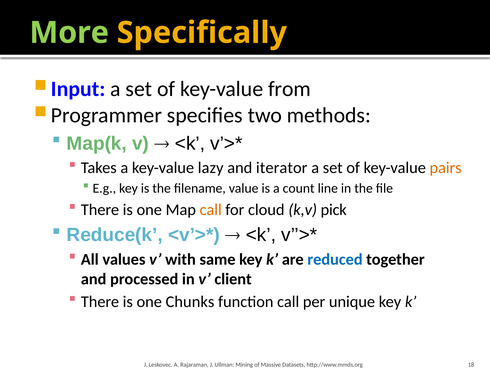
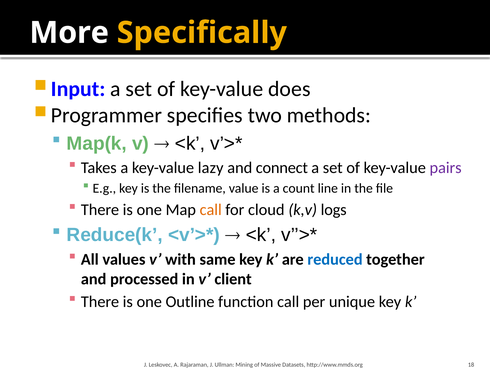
More colour: light green -> white (69, 33)
from: from -> does (289, 89)
iterator: iterator -> connect (282, 167)
pairs colour: orange -> purple (446, 167)
pick: pick -> logs (334, 209)
Chunks: Chunks -> Outline (190, 301)
